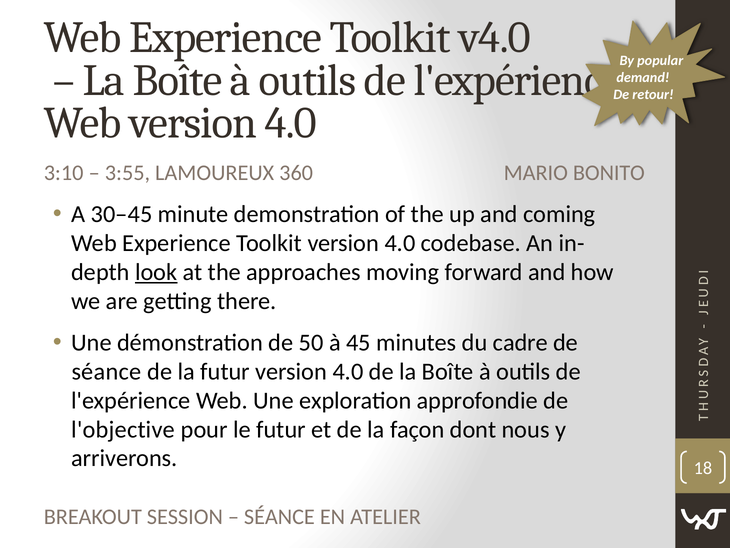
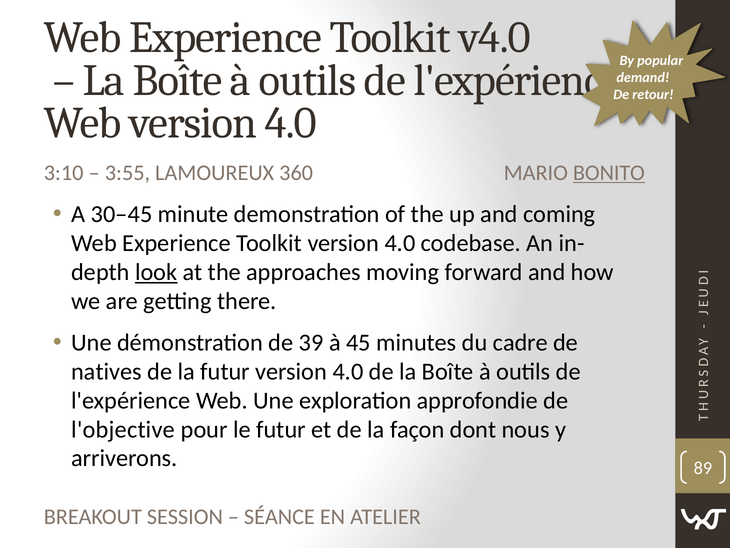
BONITO underline: none -> present (609, 173)
50: 50 -> 39 (311, 342)
séance: séance -> natives (106, 371)
18: 18 -> 89 (703, 468)
